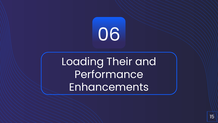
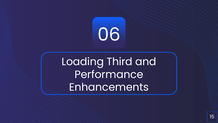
Their: Their -> Third (120, 62)
